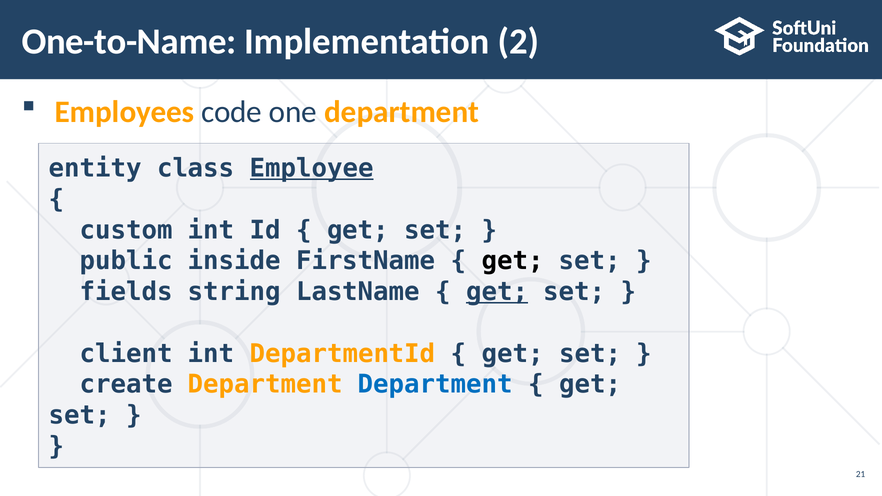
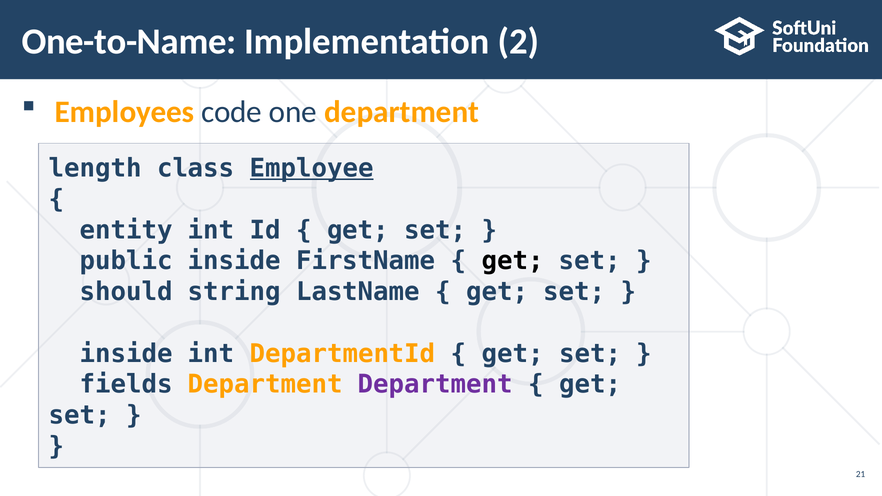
entity: entity -> length (95, 168)
custom: custom -> entity (126, 230)
fields: fields -> should (126, 292)
get underline: present -> none (497, 292)
client: client -> inside (126, 354)
create: create -> fields (126, 385)
Department colour: blue -> purple (435, 385)
